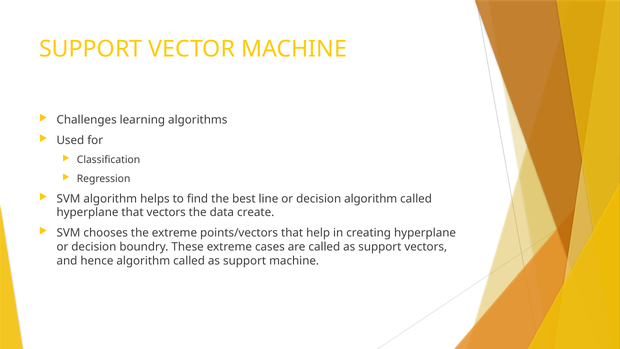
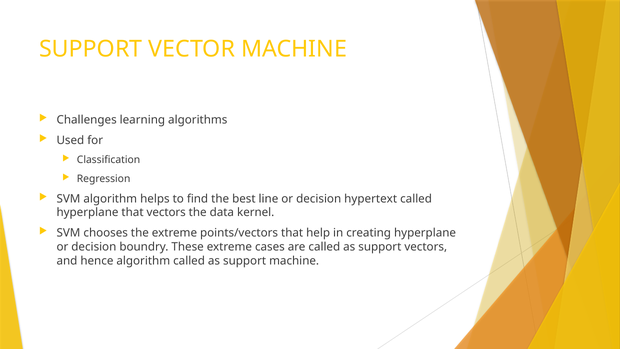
decision algorithm: algorithm -> hypertext (371, 199)
create: create -> kernel (256, 212)
